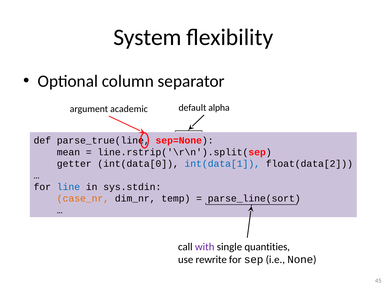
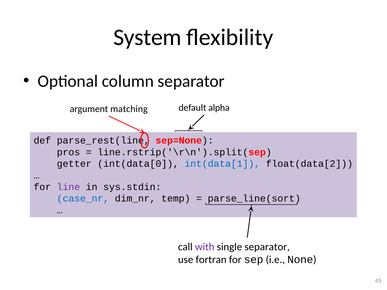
academic: academic -> matching (129, 109)
parse_true(line: parse_true(line -> parse_rest(line (103, 141)
mean: mean -> pros (68, 152)
line colour: blue -> purple (68, 187)
case_nr colour: orange -> blue (83, 199)
single quantities: quantities -> separator (267, 247)
rewrite: rewrite -> fortran (211, 260)
